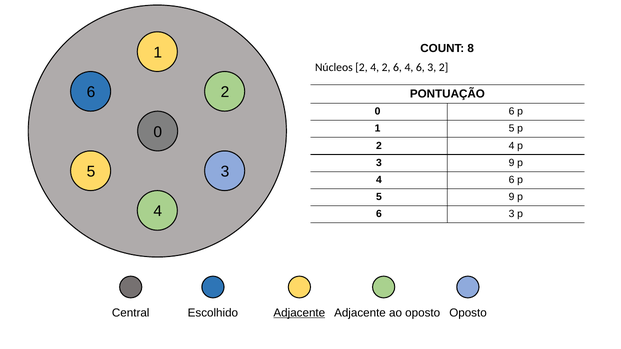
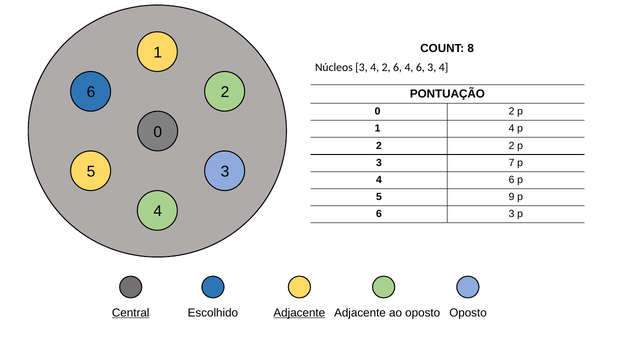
Núcleos 2: 2 -> 3 (361, 67)
6 3 2: 2 -> 4 (444, 67)
0 6: 6 -> 2 (512, 112)
1 5: 5 -> 4 (512, 129)
4: 4 -> 2 (512, 146)
3 9: 9 -> 7 (512, 163)
Central underline: none -> present (131, 313)
